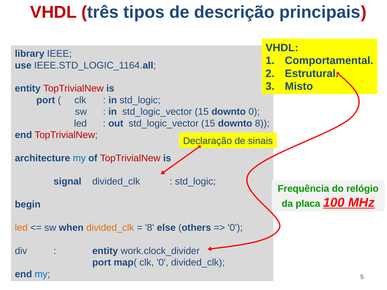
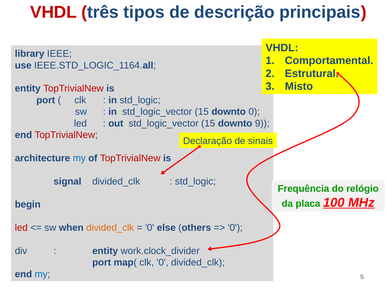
downto 8: 8 -> 9 (262, 123)
led colour: orange -> red (21, 228)
8: 8 -> 0 (150, 228)
